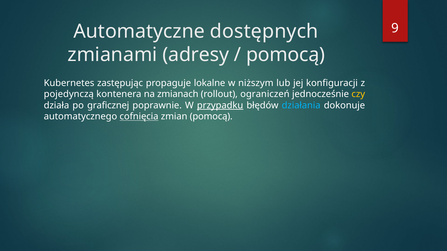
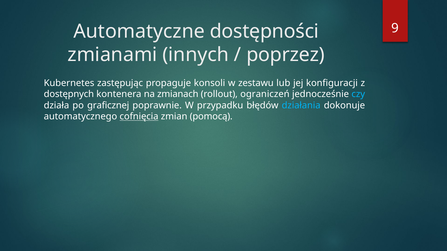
dostępnych: dostępnych -> dostępności (264, 31)
adresy: adresy -> innych (196, 55)
pomocą: pomocą -> poprzez (286, 55)
lokalne: lokalne -> konsoli (210, 83)
niższym: niższym -> zestawu (256, 83)
pojedynczą: pojedynczą -> dostępnych (69, 94)
czy colour: yellow -> light blue (358, 94)
przypadku underline: present -> none (220, 106)
